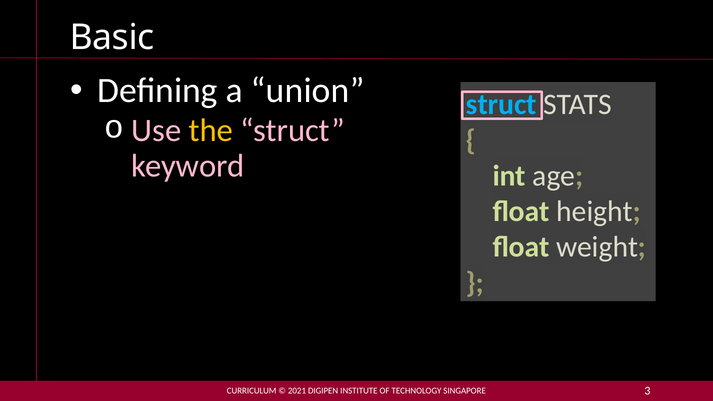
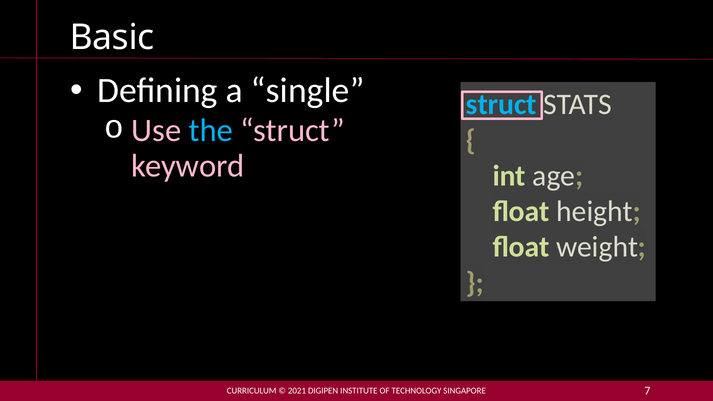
union: union -> single (308, 91)
the colour: yellow -> light blue (211, 131)
3: 3 -> 7 (647, 391)
